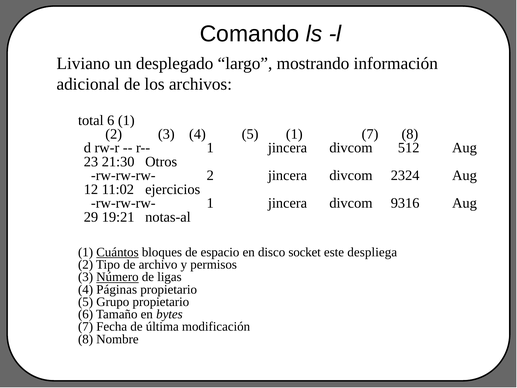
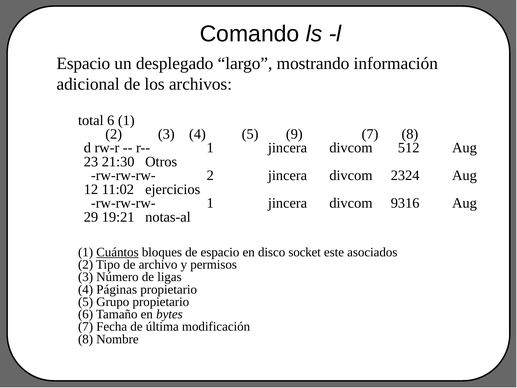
Liviano: Liviano -> Espacio (83, 63)
5 1: 1 -> 9 (294, 134)
despliega: despliega -> asociados (372, 252)
Número underline: present -> none (117, 277)
